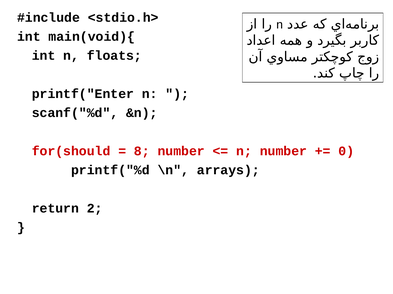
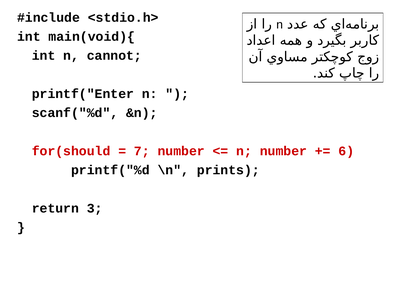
floats: floats -> cannot (114, 56)
8: 8 -> 7 (142, 151)
0: 0 -> 6 (346, 151)
arrays: arrays -> prints (228, 171)
2: 2 -> 3 (95, 209)
